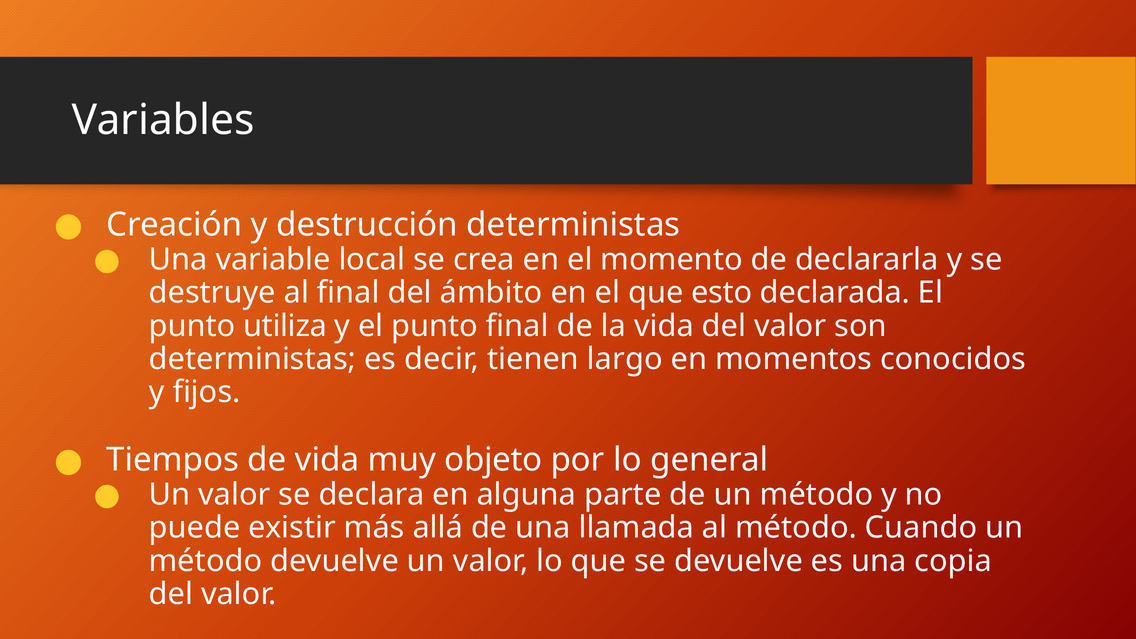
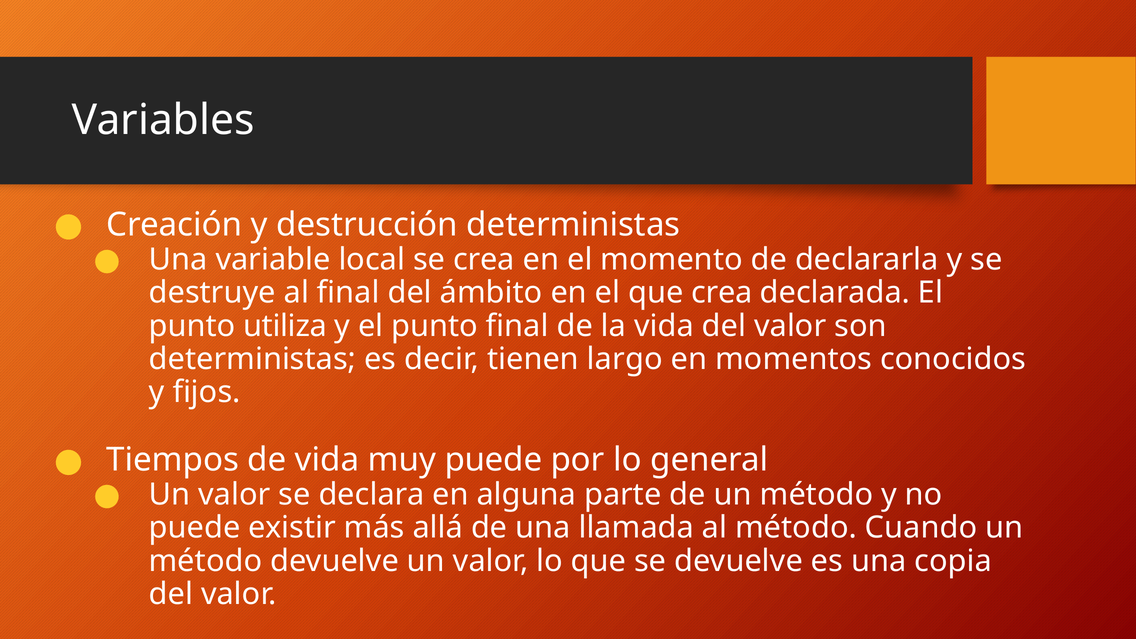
que esto: esto -> crea (722, 293)
muy objeto: objeto -> puede (493, 460)
